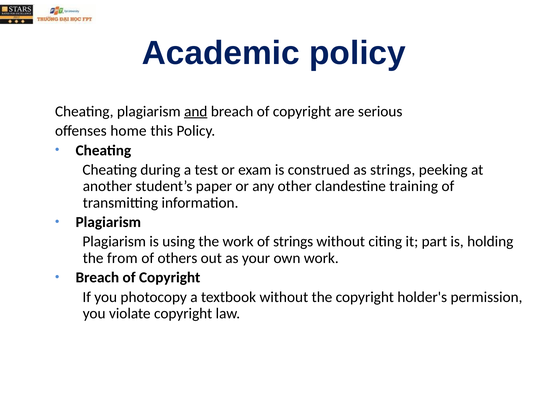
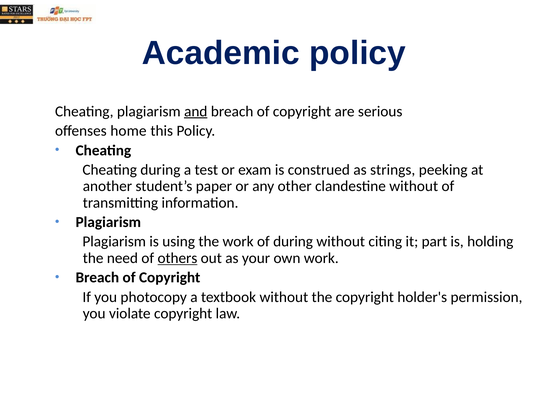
clandestine training: training -> without (414, 186)
of strings: strings -> during (293, 242)
from: from -> need (122, 258)
others underline: none -> present (177, 258)
